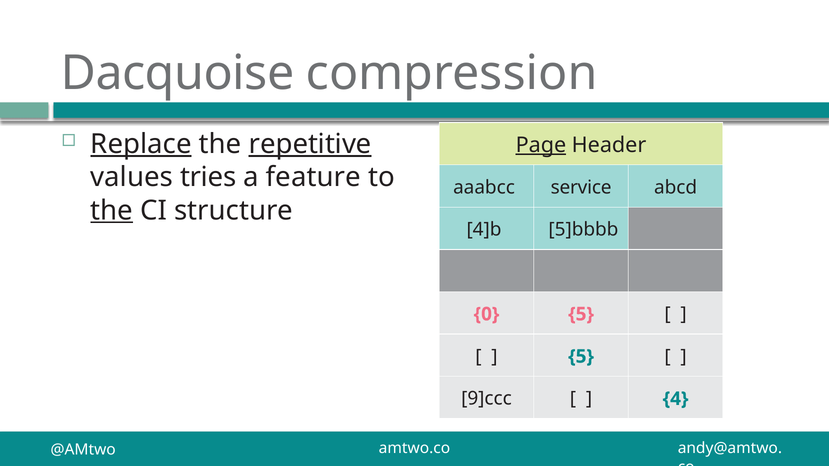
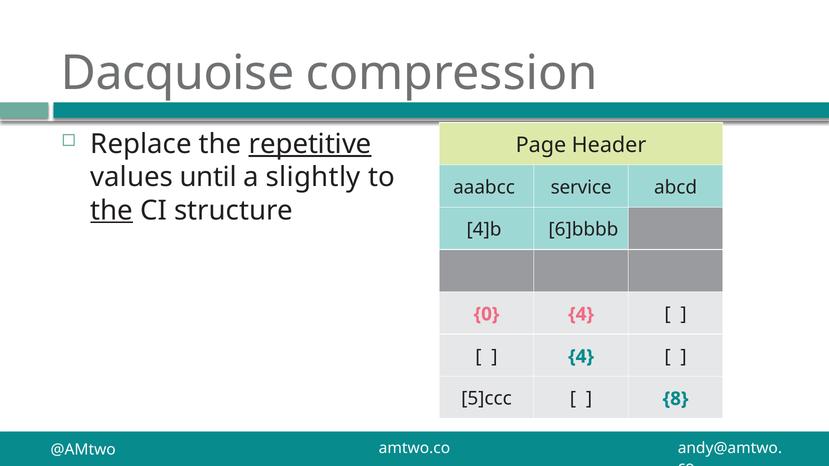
Replace underline: present -> none (141, 144)
Page underline: present -> none (541, 145)
tries: tries -> until (208, 177)
feature: feature -> slightly (313, 177)
5]bbbb: 5]bbbb -> 6]bbbb (583, 230)
0 5: 5 -> 4 (581, 314)
5: 5 -> 4 (581, 357)
9]ccc: 9]ccc -> 5]ccc (486, 399)
4: 4 -> 8 (676, 399)
